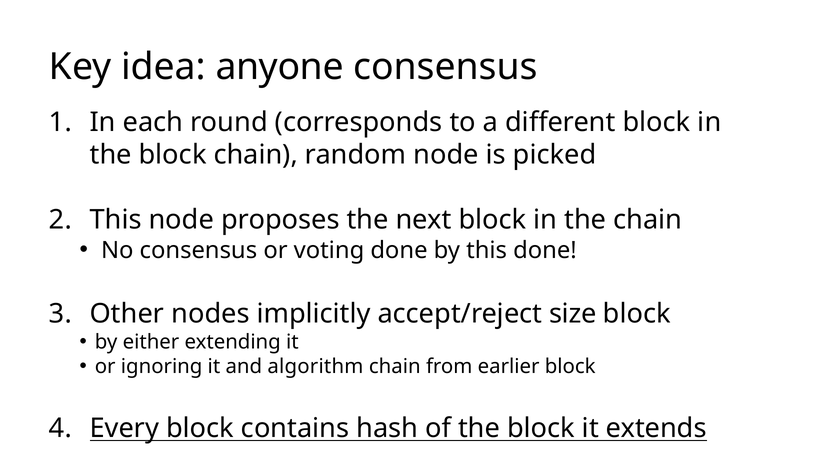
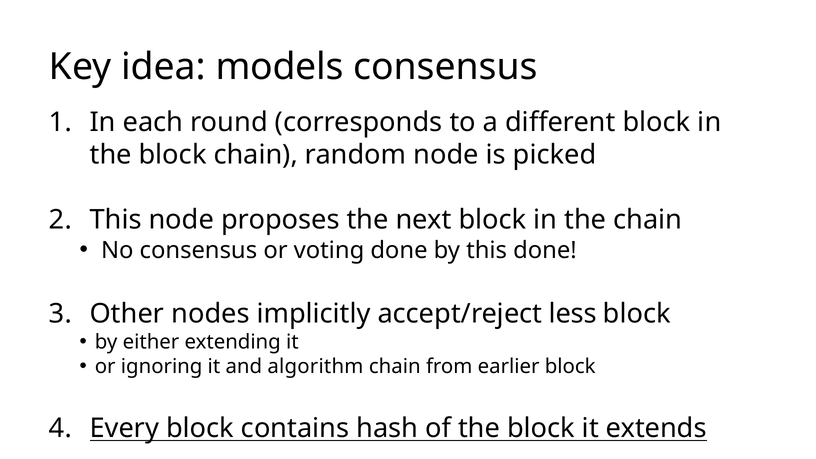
anyone: anyone -> models (280, 67)
size: size -> less (573, 314)
